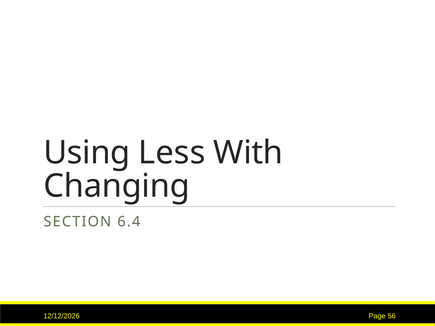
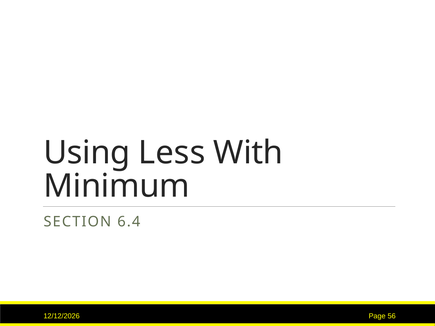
Changing: Changing -> Minimum (117, 186)
